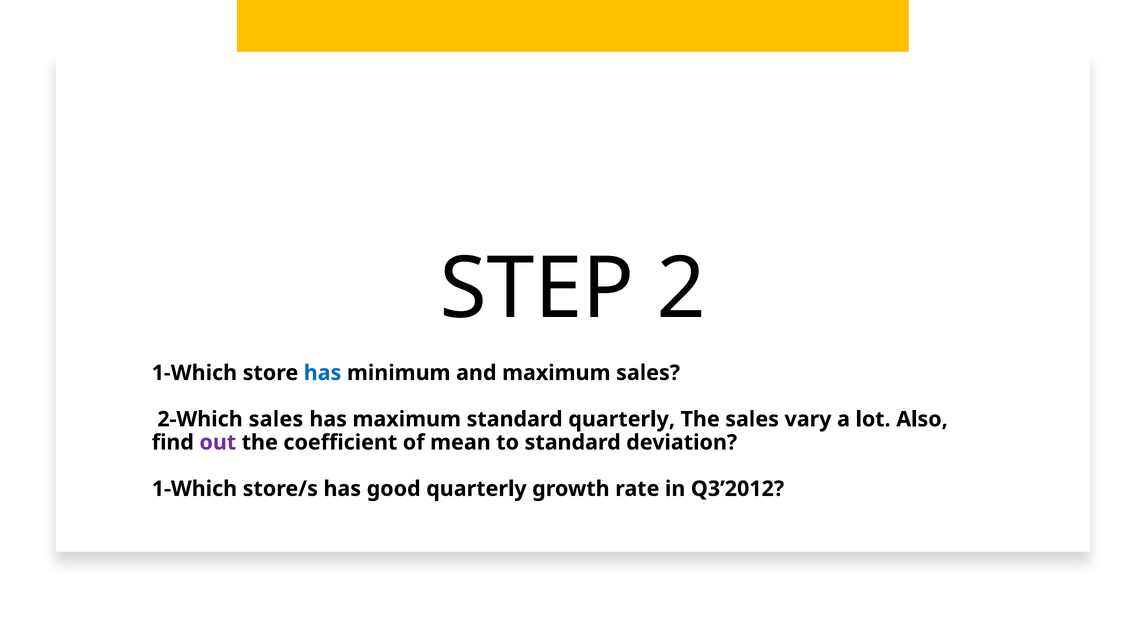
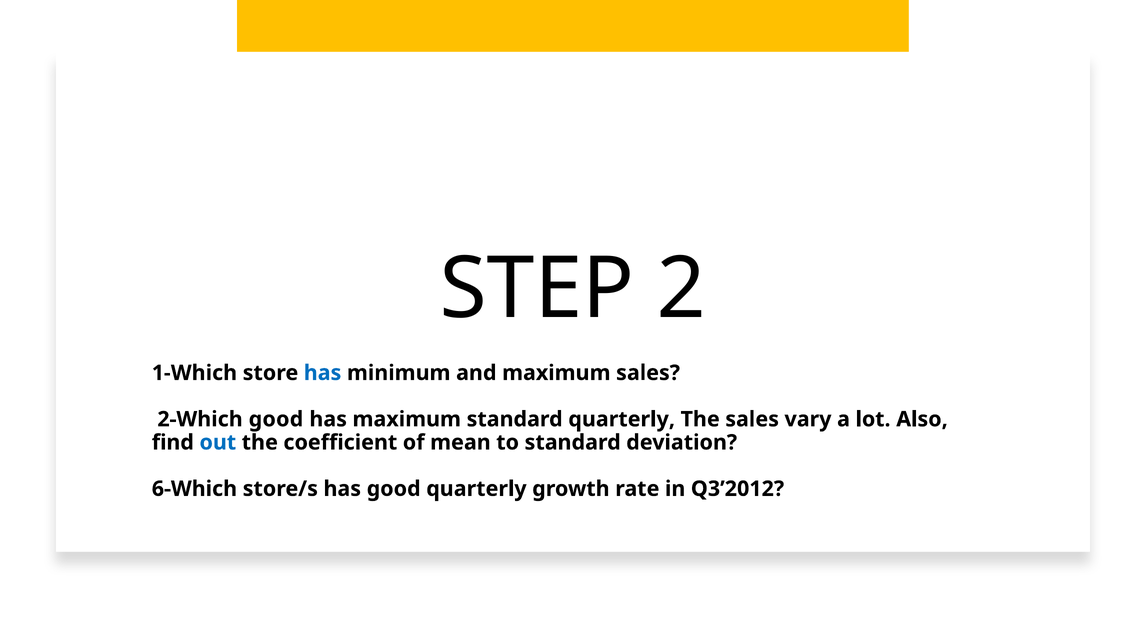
2-Which sales: sales -> good (276, 420)
out colour: purple -> blue (218, 443)
1-Which: 1-Which -> 6-Which (194, 489)
